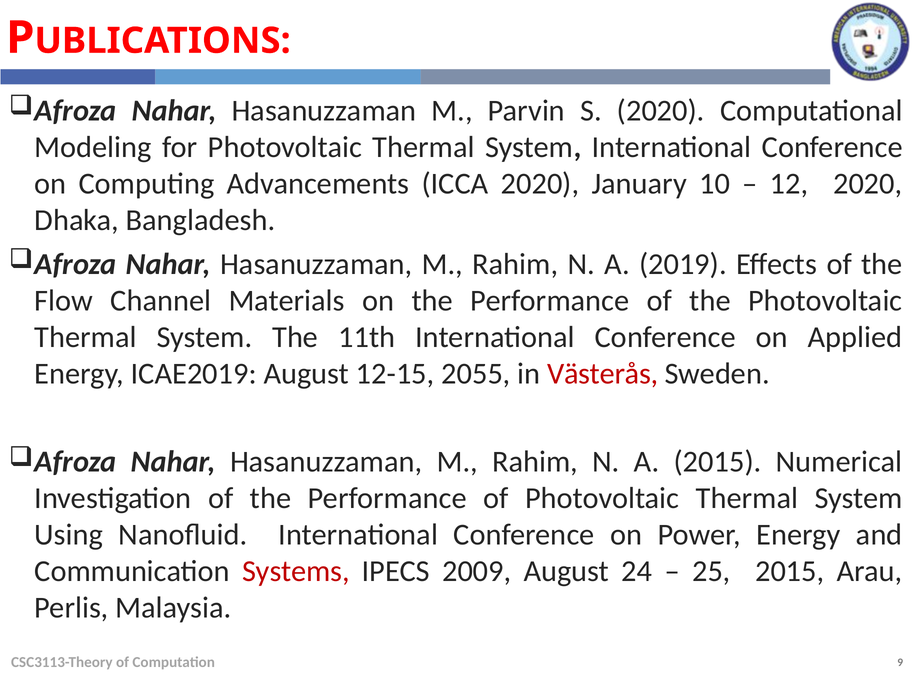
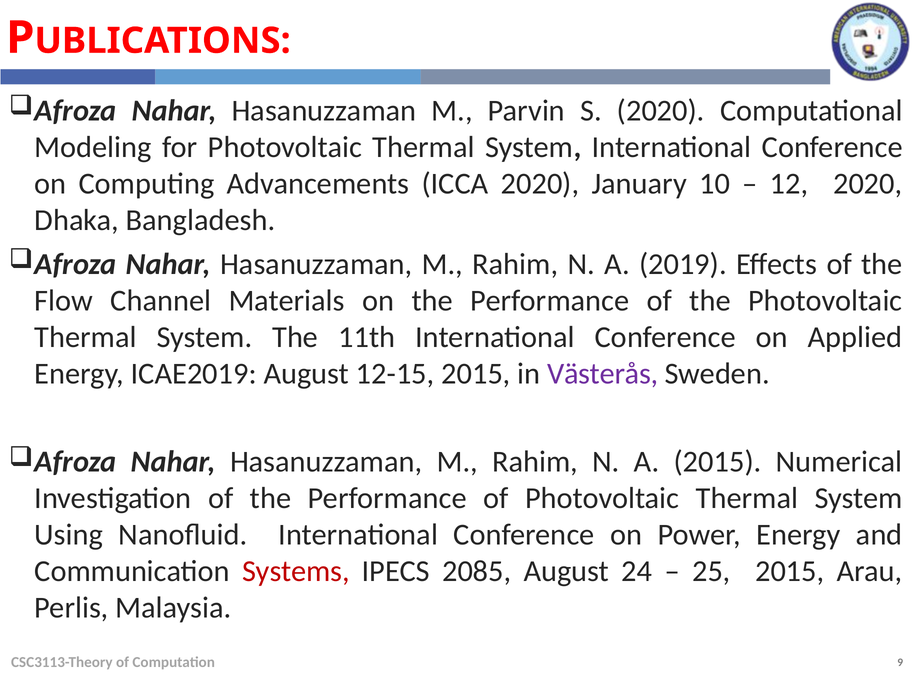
12-15 2055: 2055 -> 2015 (476, 374)
Västerås colour: red -> purple (603, 374)
2009: 2009 -> 2085 (477, 571)
